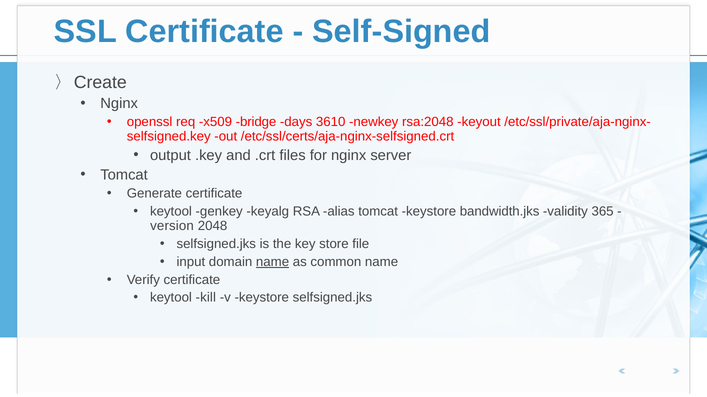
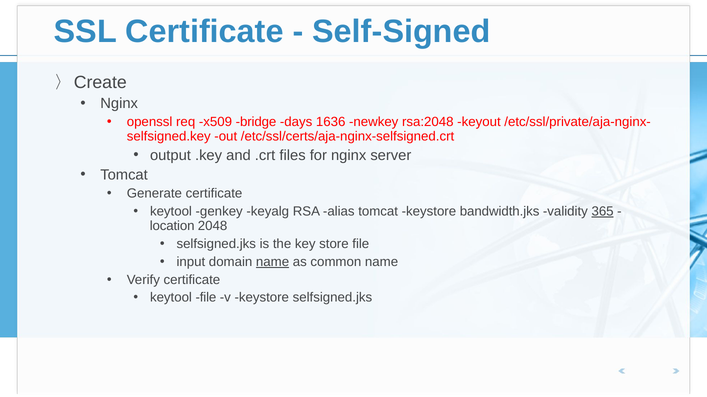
3610: 3610 -> 1636 (331, 122)
365 underline: none -> present (603, 212)
version: version -> location (172, 226)
keytool kill: kill -> file (206, 298)
